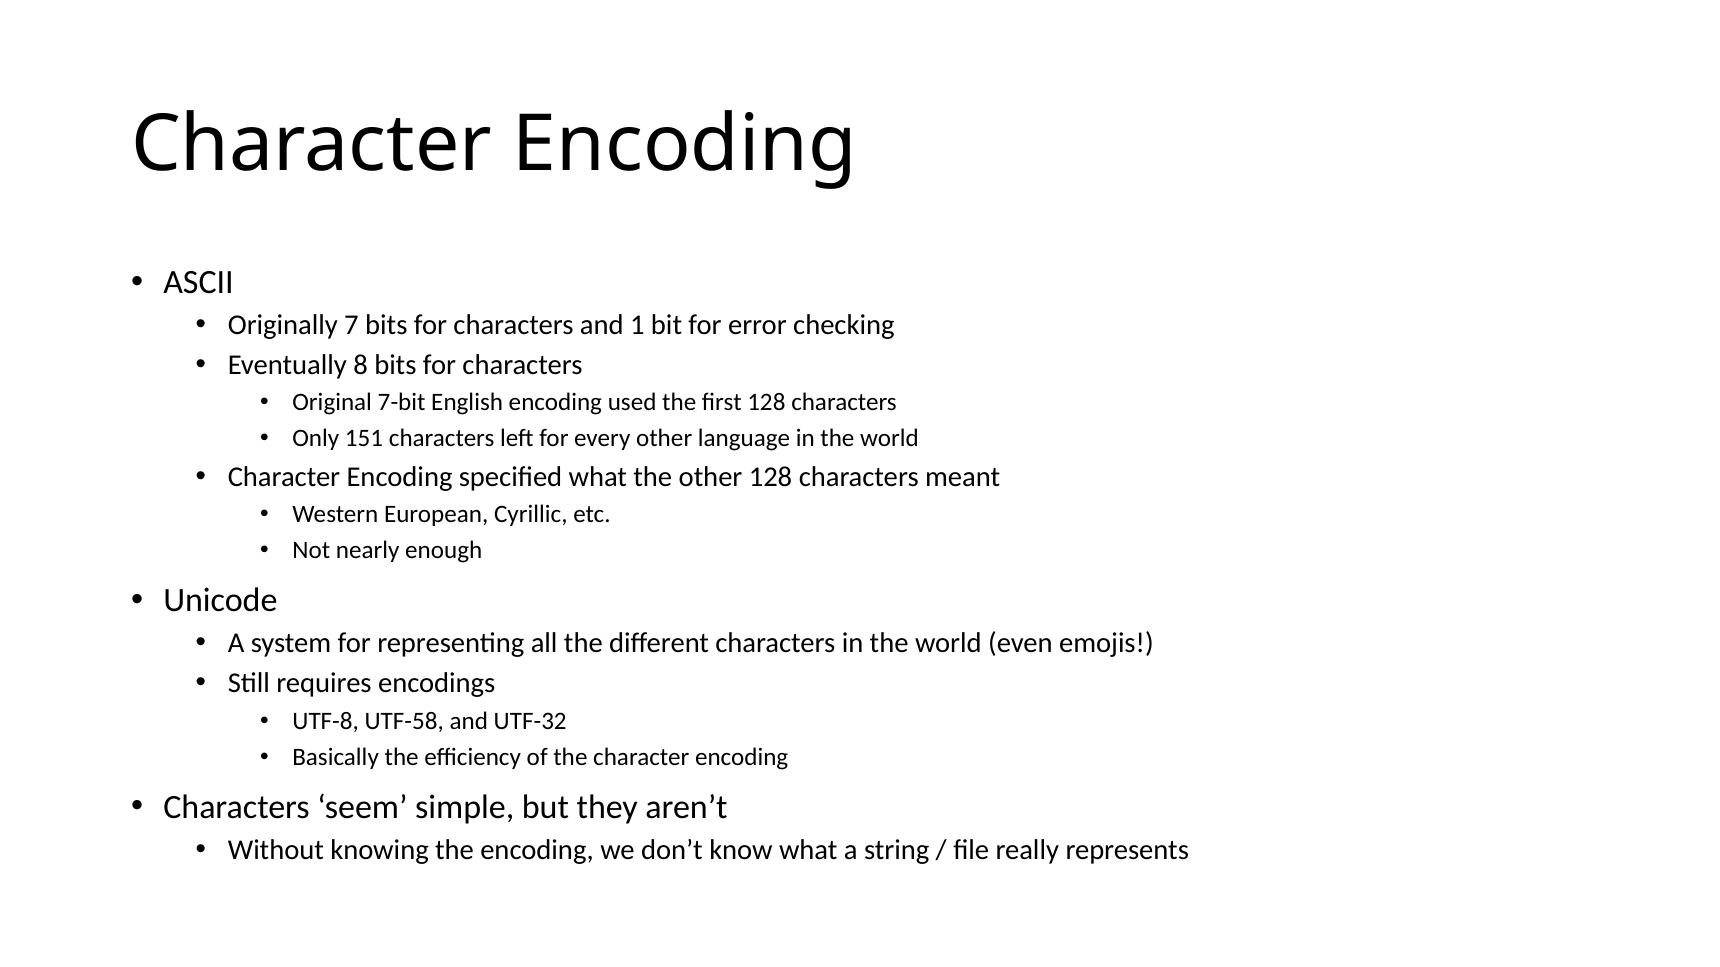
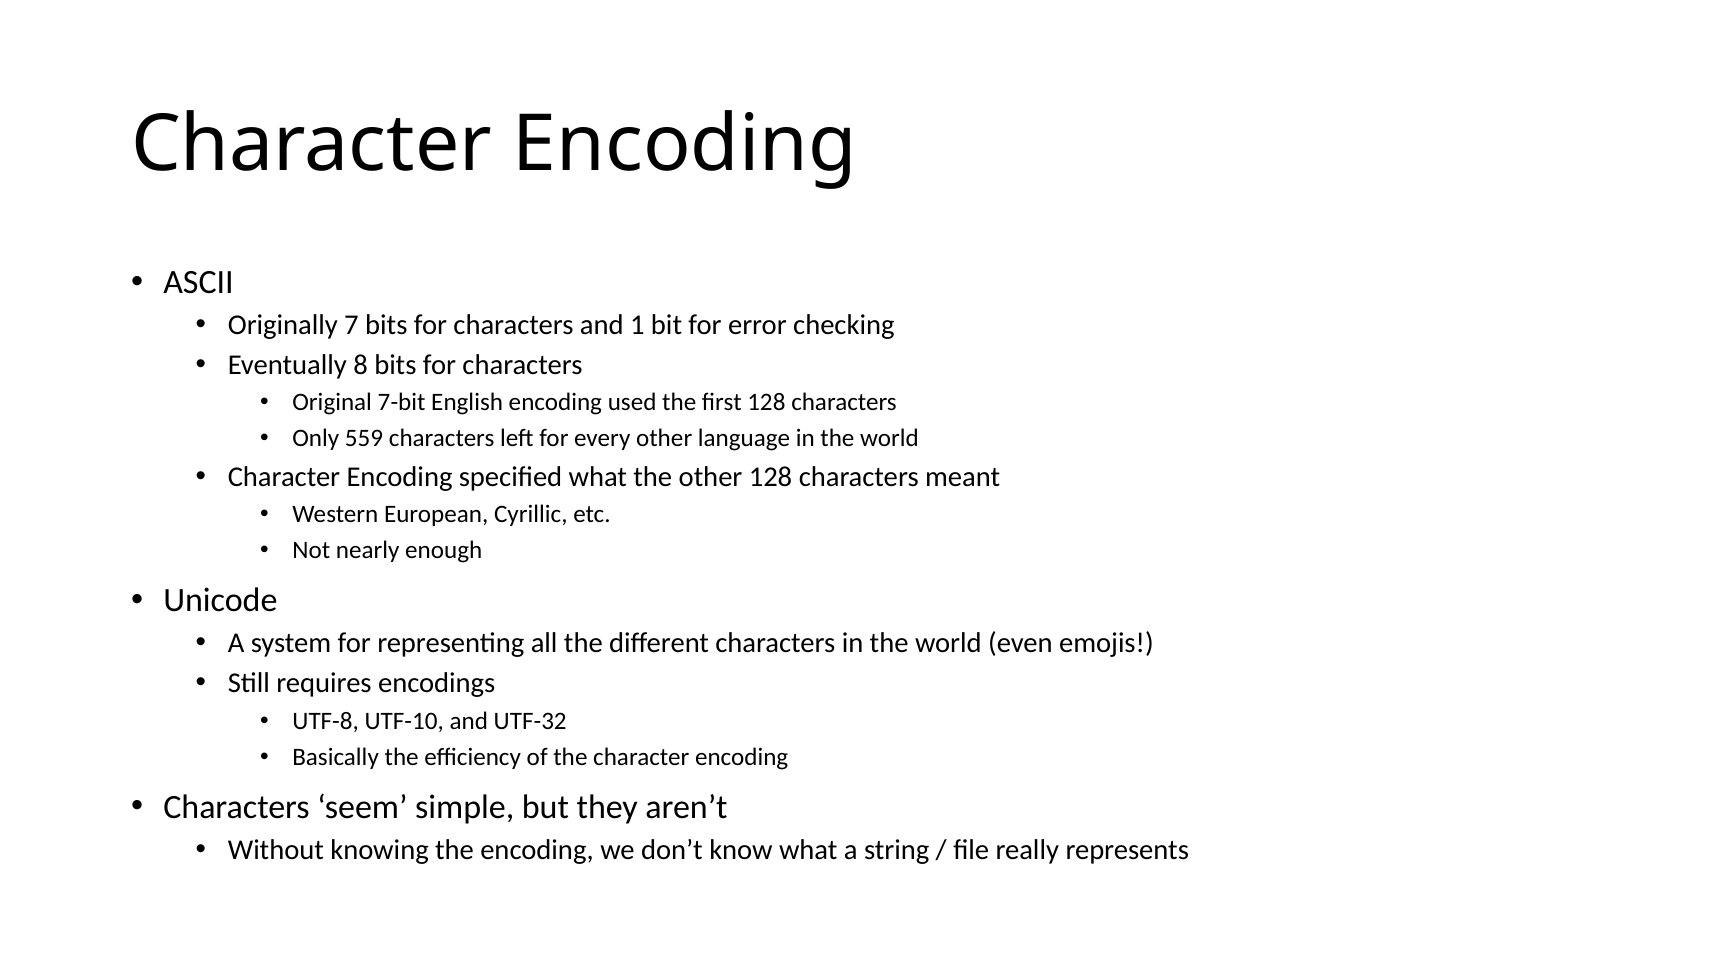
151: 151 -> 559 (364, 439)
UTF-58: UTF-58 -> UTF-10 (404, 721)
